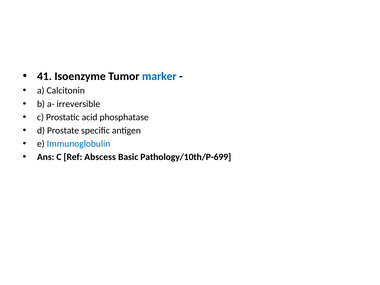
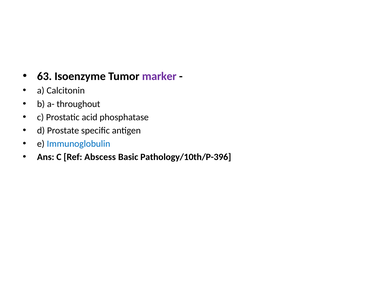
41: 41 -> 63 (44, 76)
marker colour: blue -> purple (159, 76)
irreversible: irreversible -> throughout (78, 104)
Pathology/10th/P-699: Pathology/10th/P-699 -> Pathology/10th/P-396 (186, 157)
